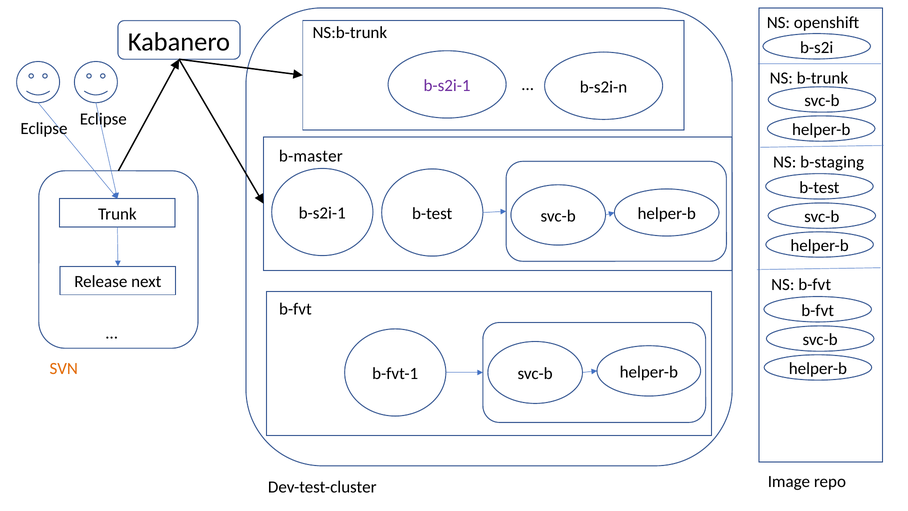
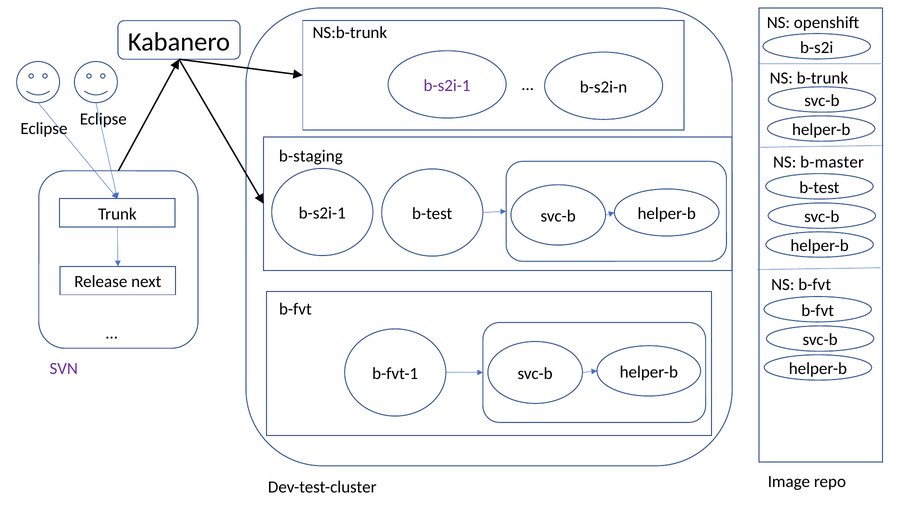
b-master: b-master -> b-staging (311, 156)
b-staging: b-staging -> b-master (832, 162)
SVN colour: orange -> purple (64, 368)
